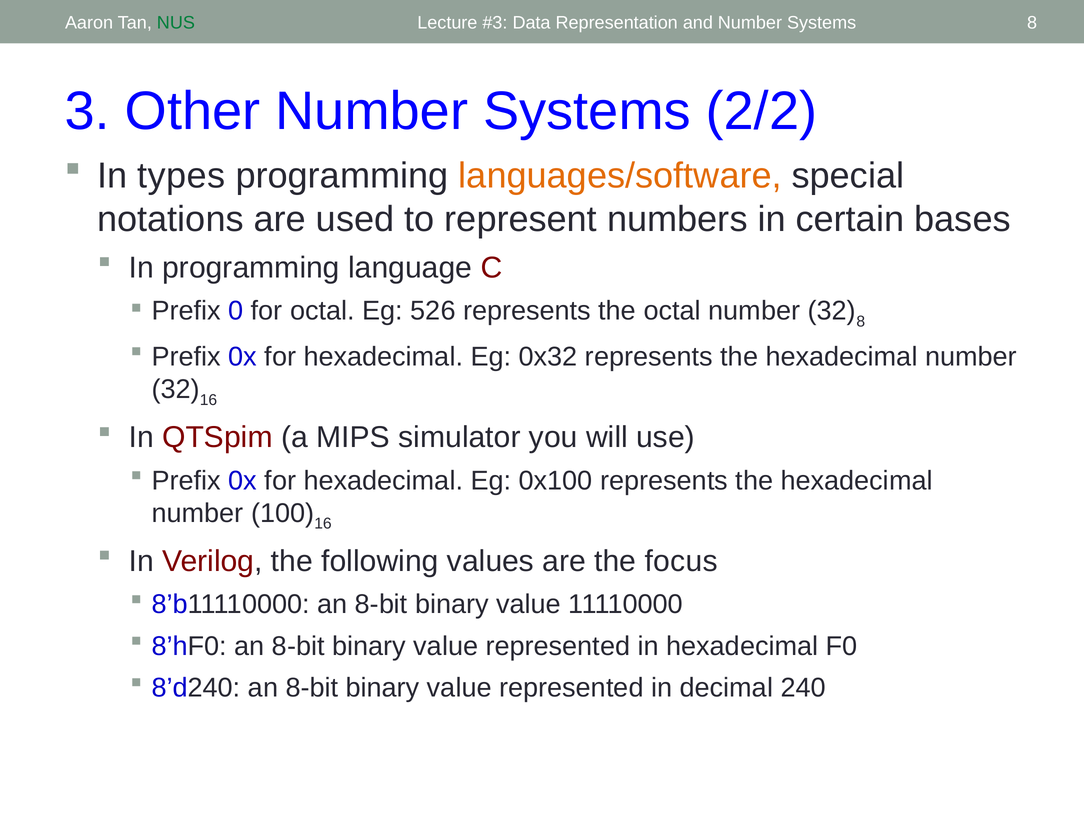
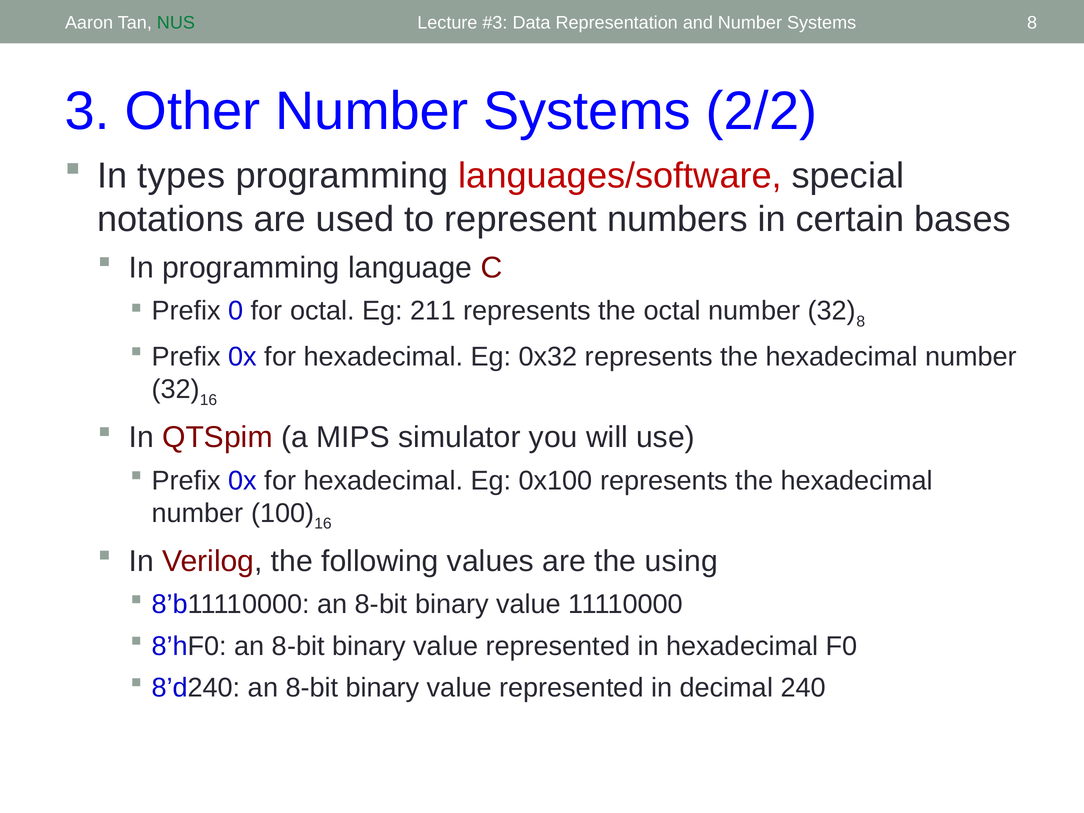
languages/software colour: orange -> red (620, 176)
526: 526 -> 211 (433, 311)
focus: focus -> using (681, 561)
